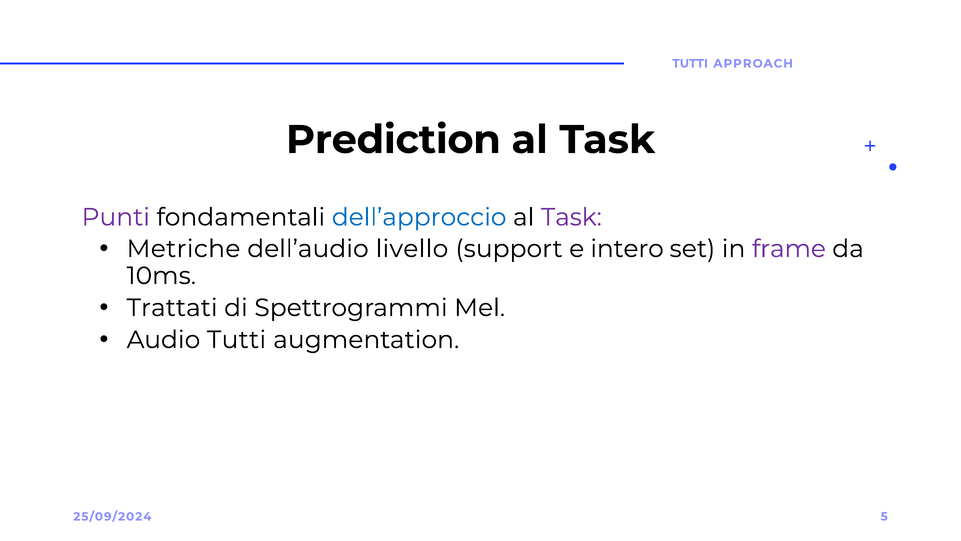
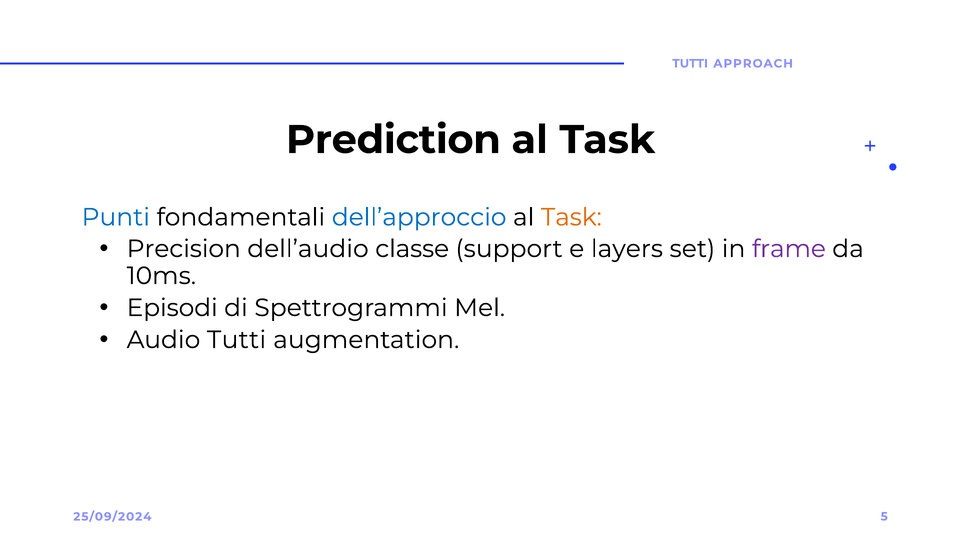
Punti colour: purple -> blue (116, 217)
Task colour: purple -> orange (571, 217)
Metriche: Metriche -> Precision (184, 249)
livello: livello -> classe (412, 249)
intero: intero -> layers (627, 249)
Trattati: Trattati -> Episodi (172, 308)
